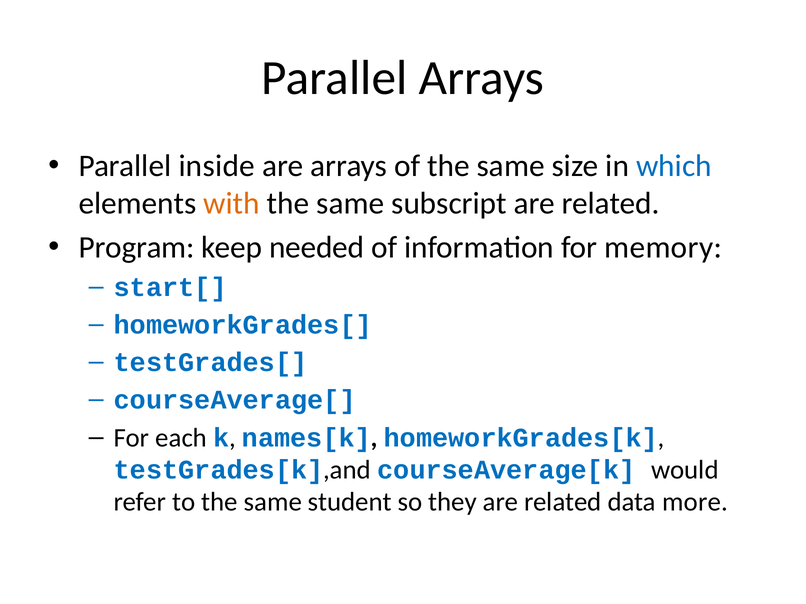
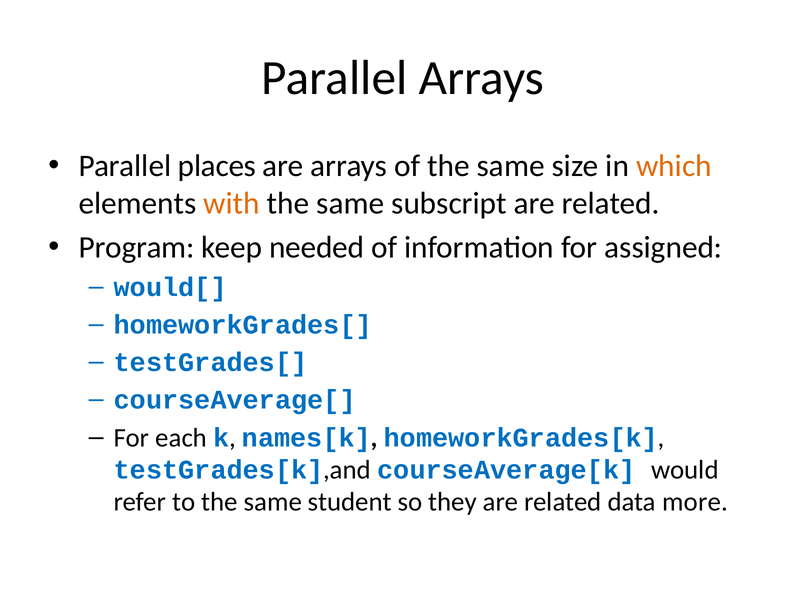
inside: inside -> places (217, 166)
which colour: blue -> orange (674, 166)
memory: memory -> assigned (663, 248)
start[: start[ -> would[ (170, 288)
